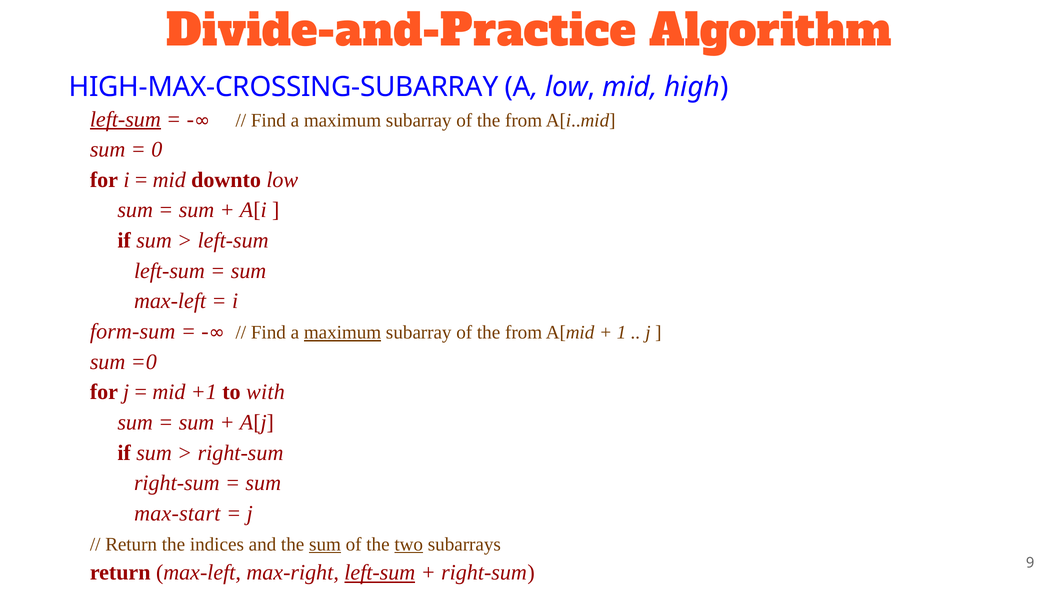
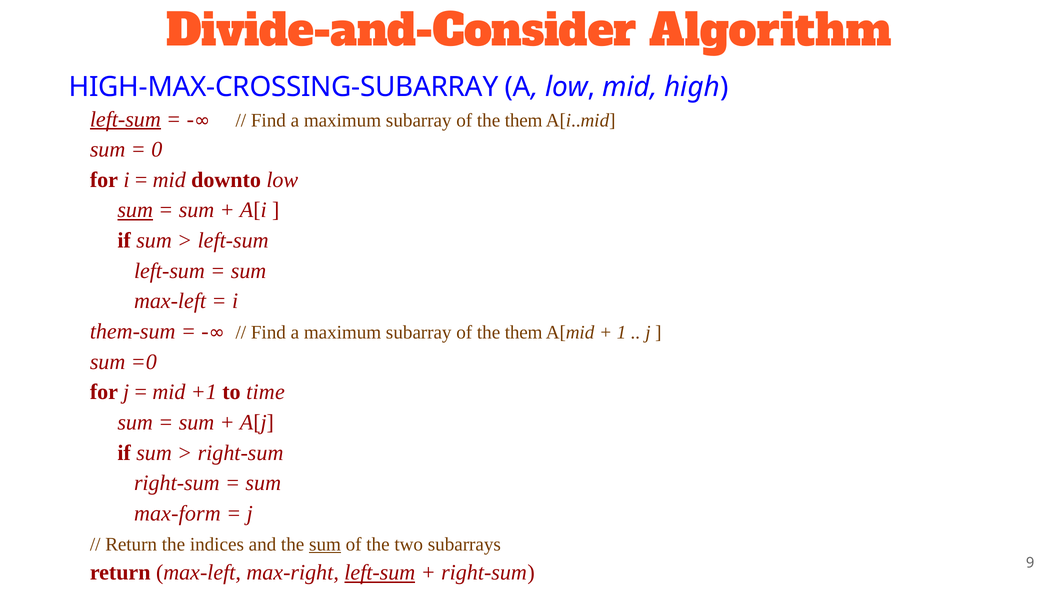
Divide-and-Practice: Divide-and-Practice -> Divide-and-Consider (401, 31)
from: from -> them (524, 120)
sum underline: none -> present (135, 210)
form-sum: form-sum -> them-sum (133, 331)
maximum underline: present -> none (343, 332)
from: from -> them (524, 332)
with: with -> time (265, 392)
max-start: max-start -> max-form (177, 513)
two underline: present -> none (409, 544)
